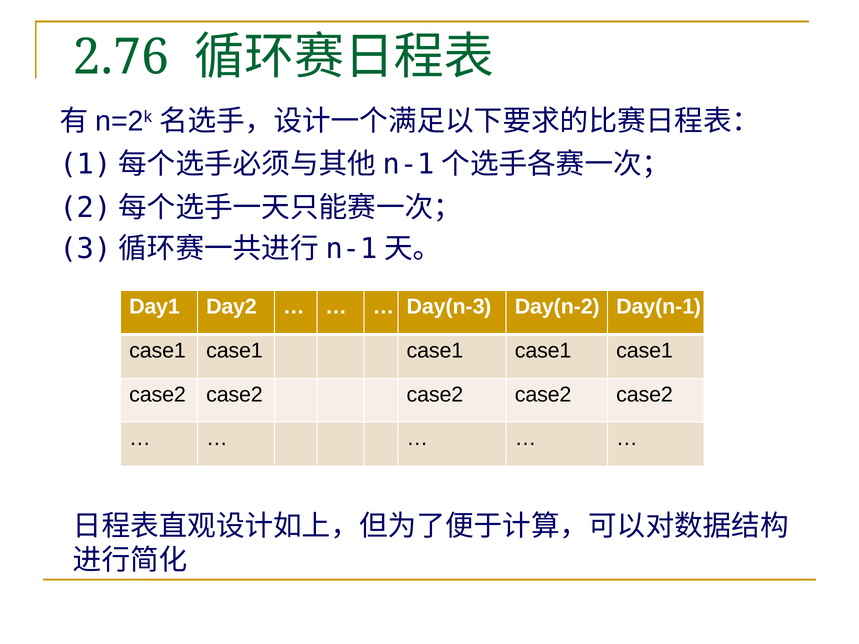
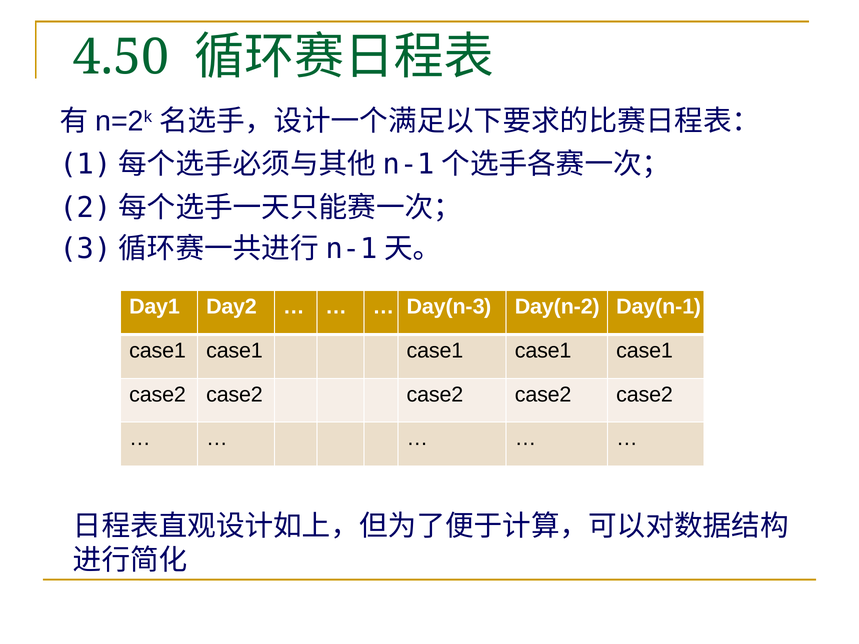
2.76: 2.76 -> 4.50 (121, 57)
